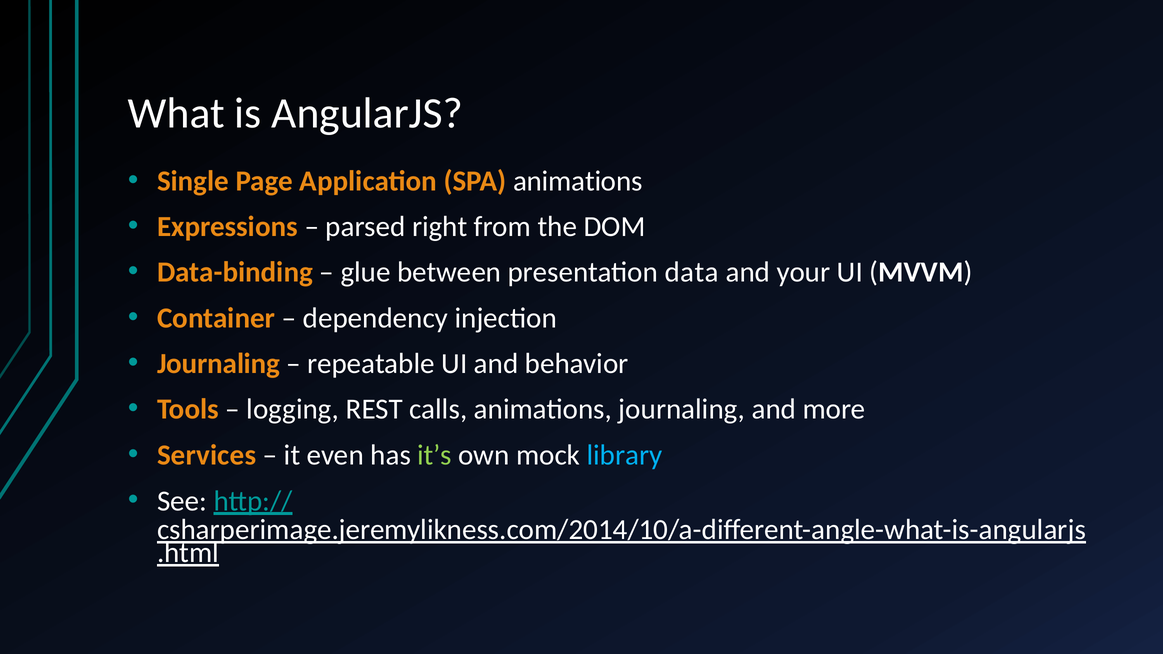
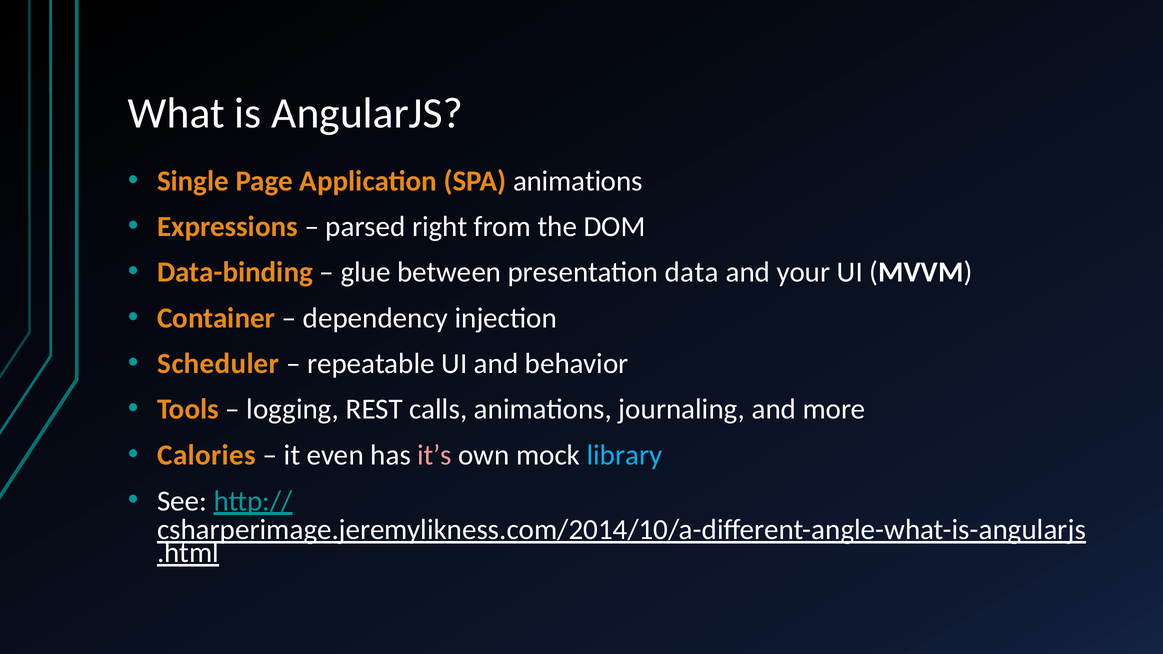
Journaling: Journaling -> Scheduler (218, 364)
Services: Services -> Calories (207, 455)
it’s colour: light green -> pink (435, 455)
